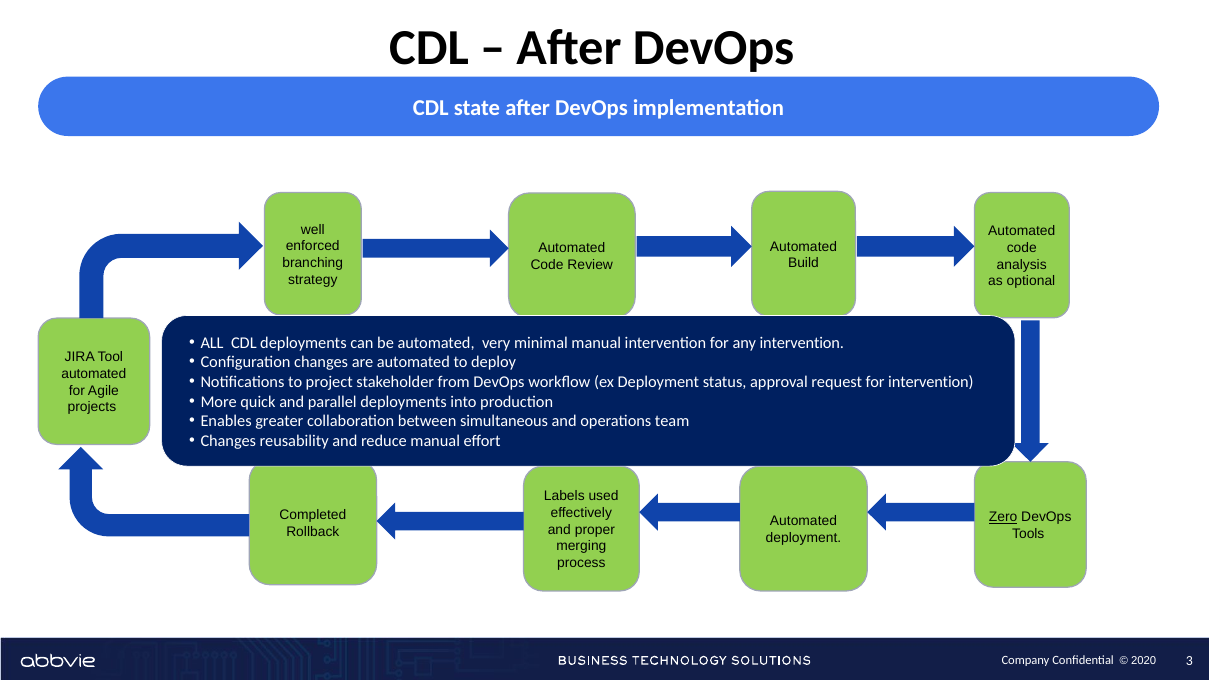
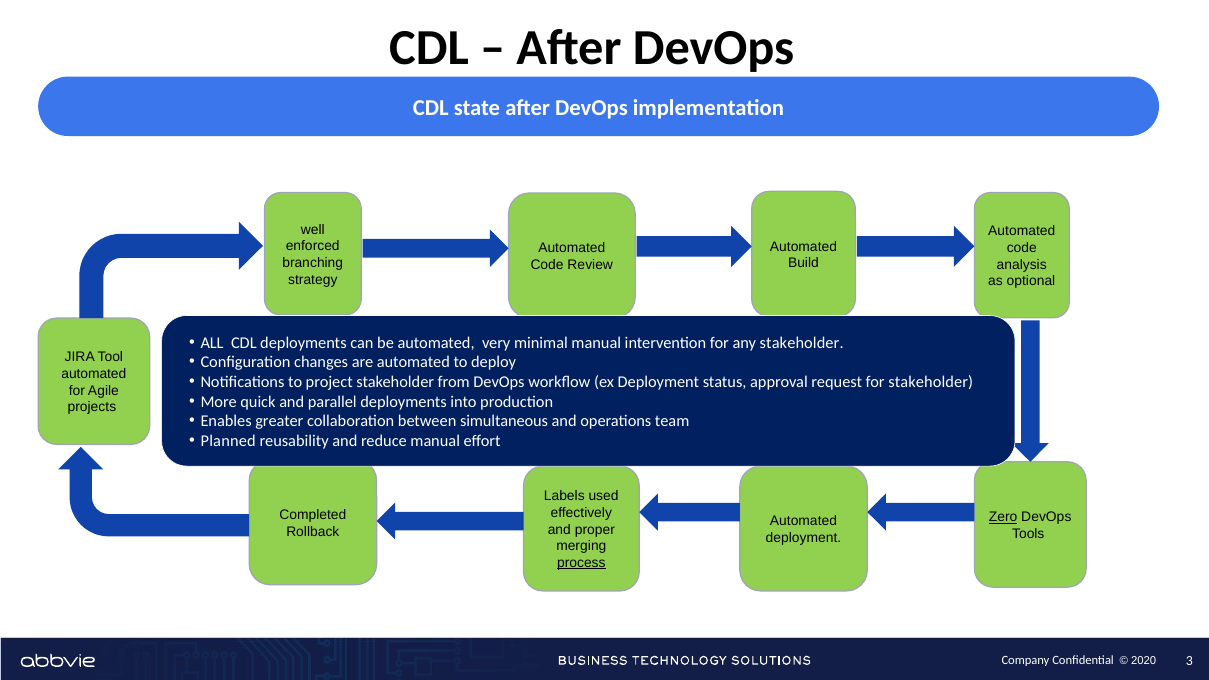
any intervention: intervention -> stakeholder (802, 343)
for intervention: intervention -> stakeholder (931, 382)
Changes: Changes -> Planned (228, 441)
process underline: none -> present (581, 563)
